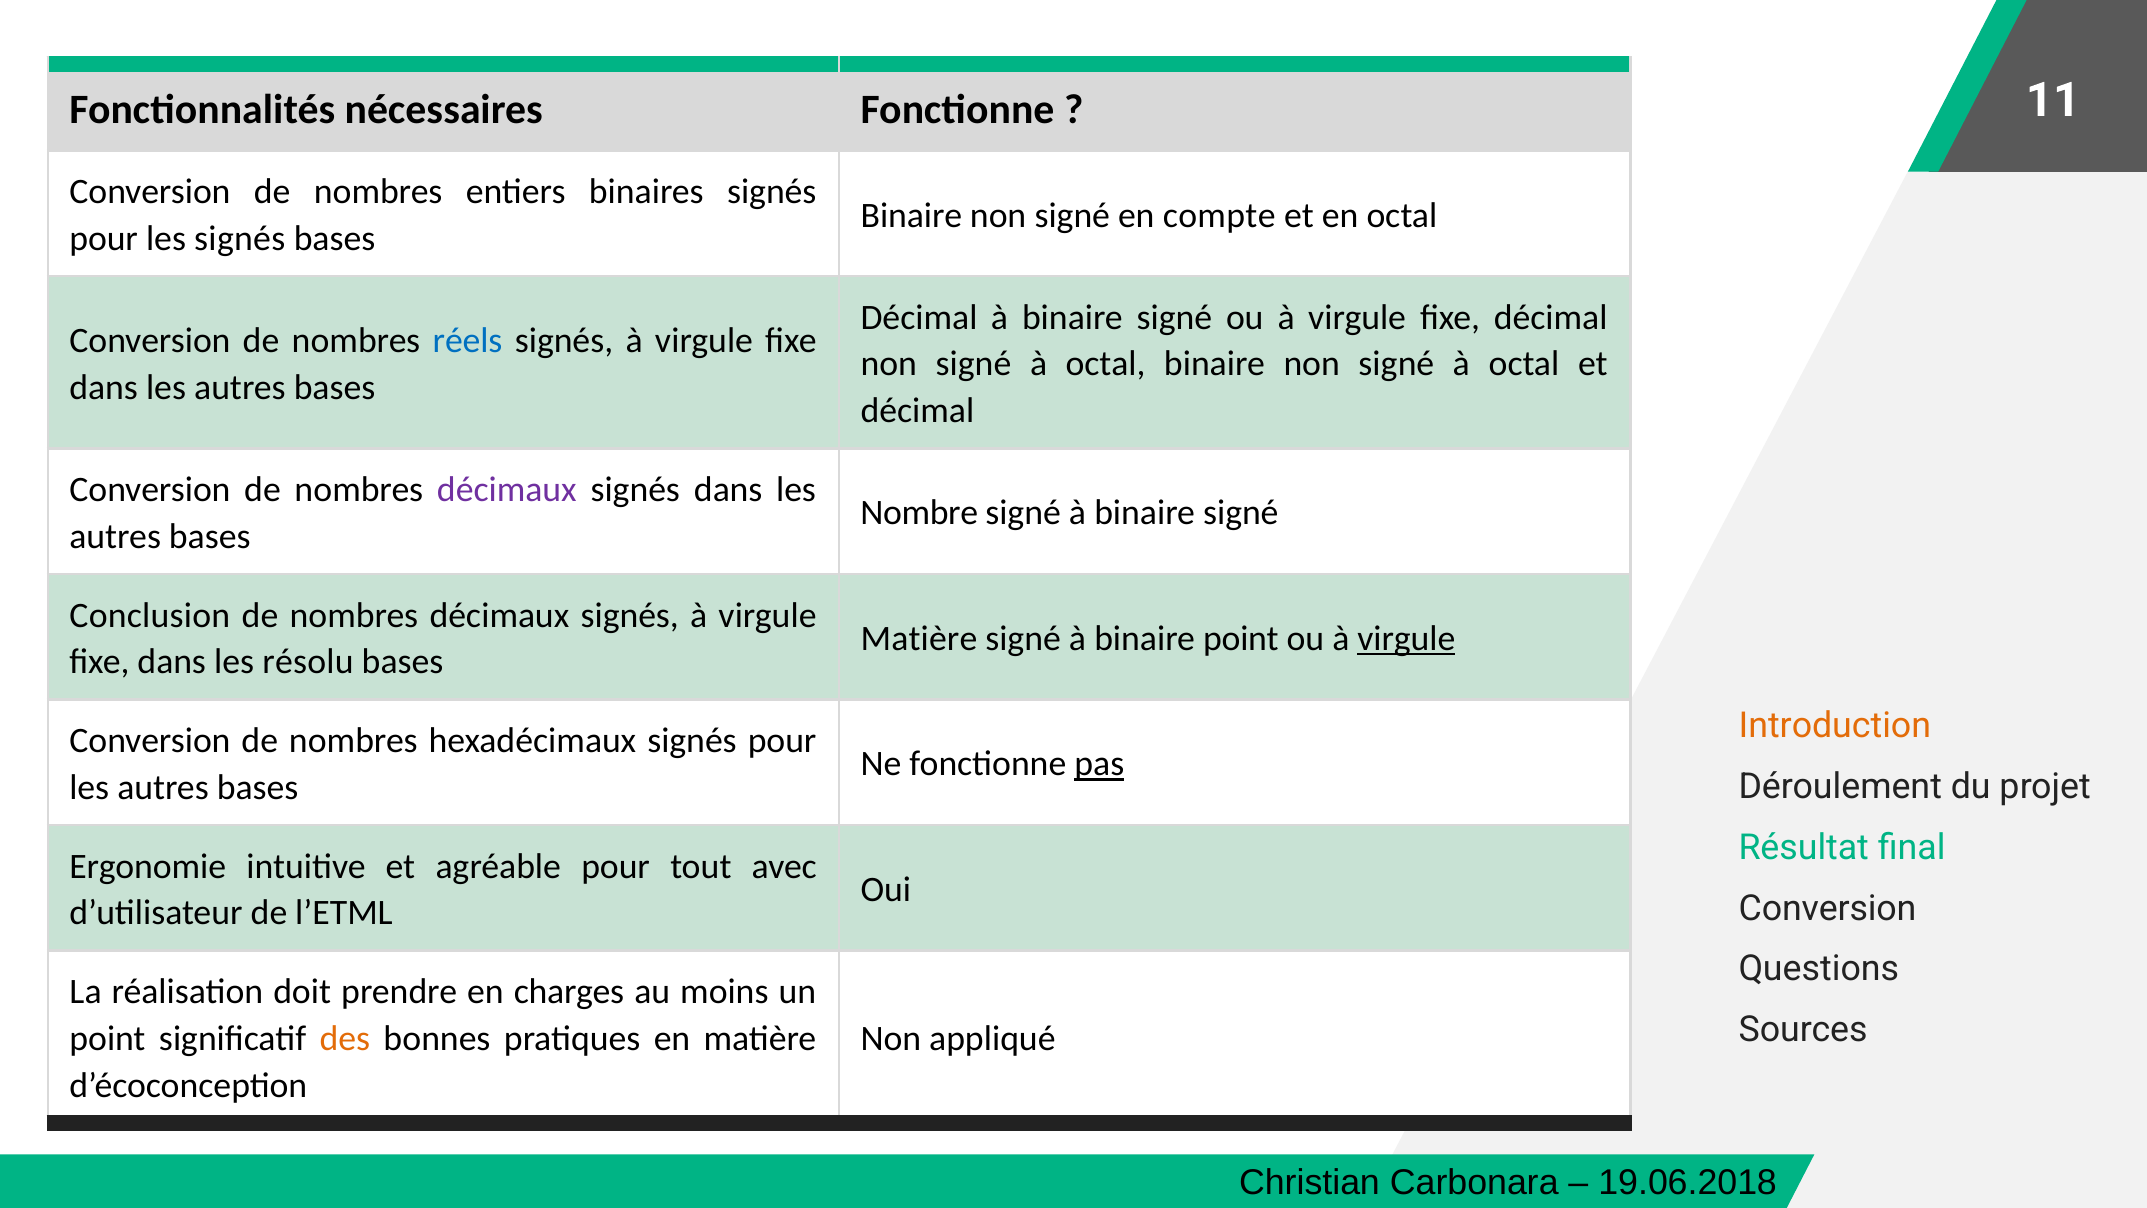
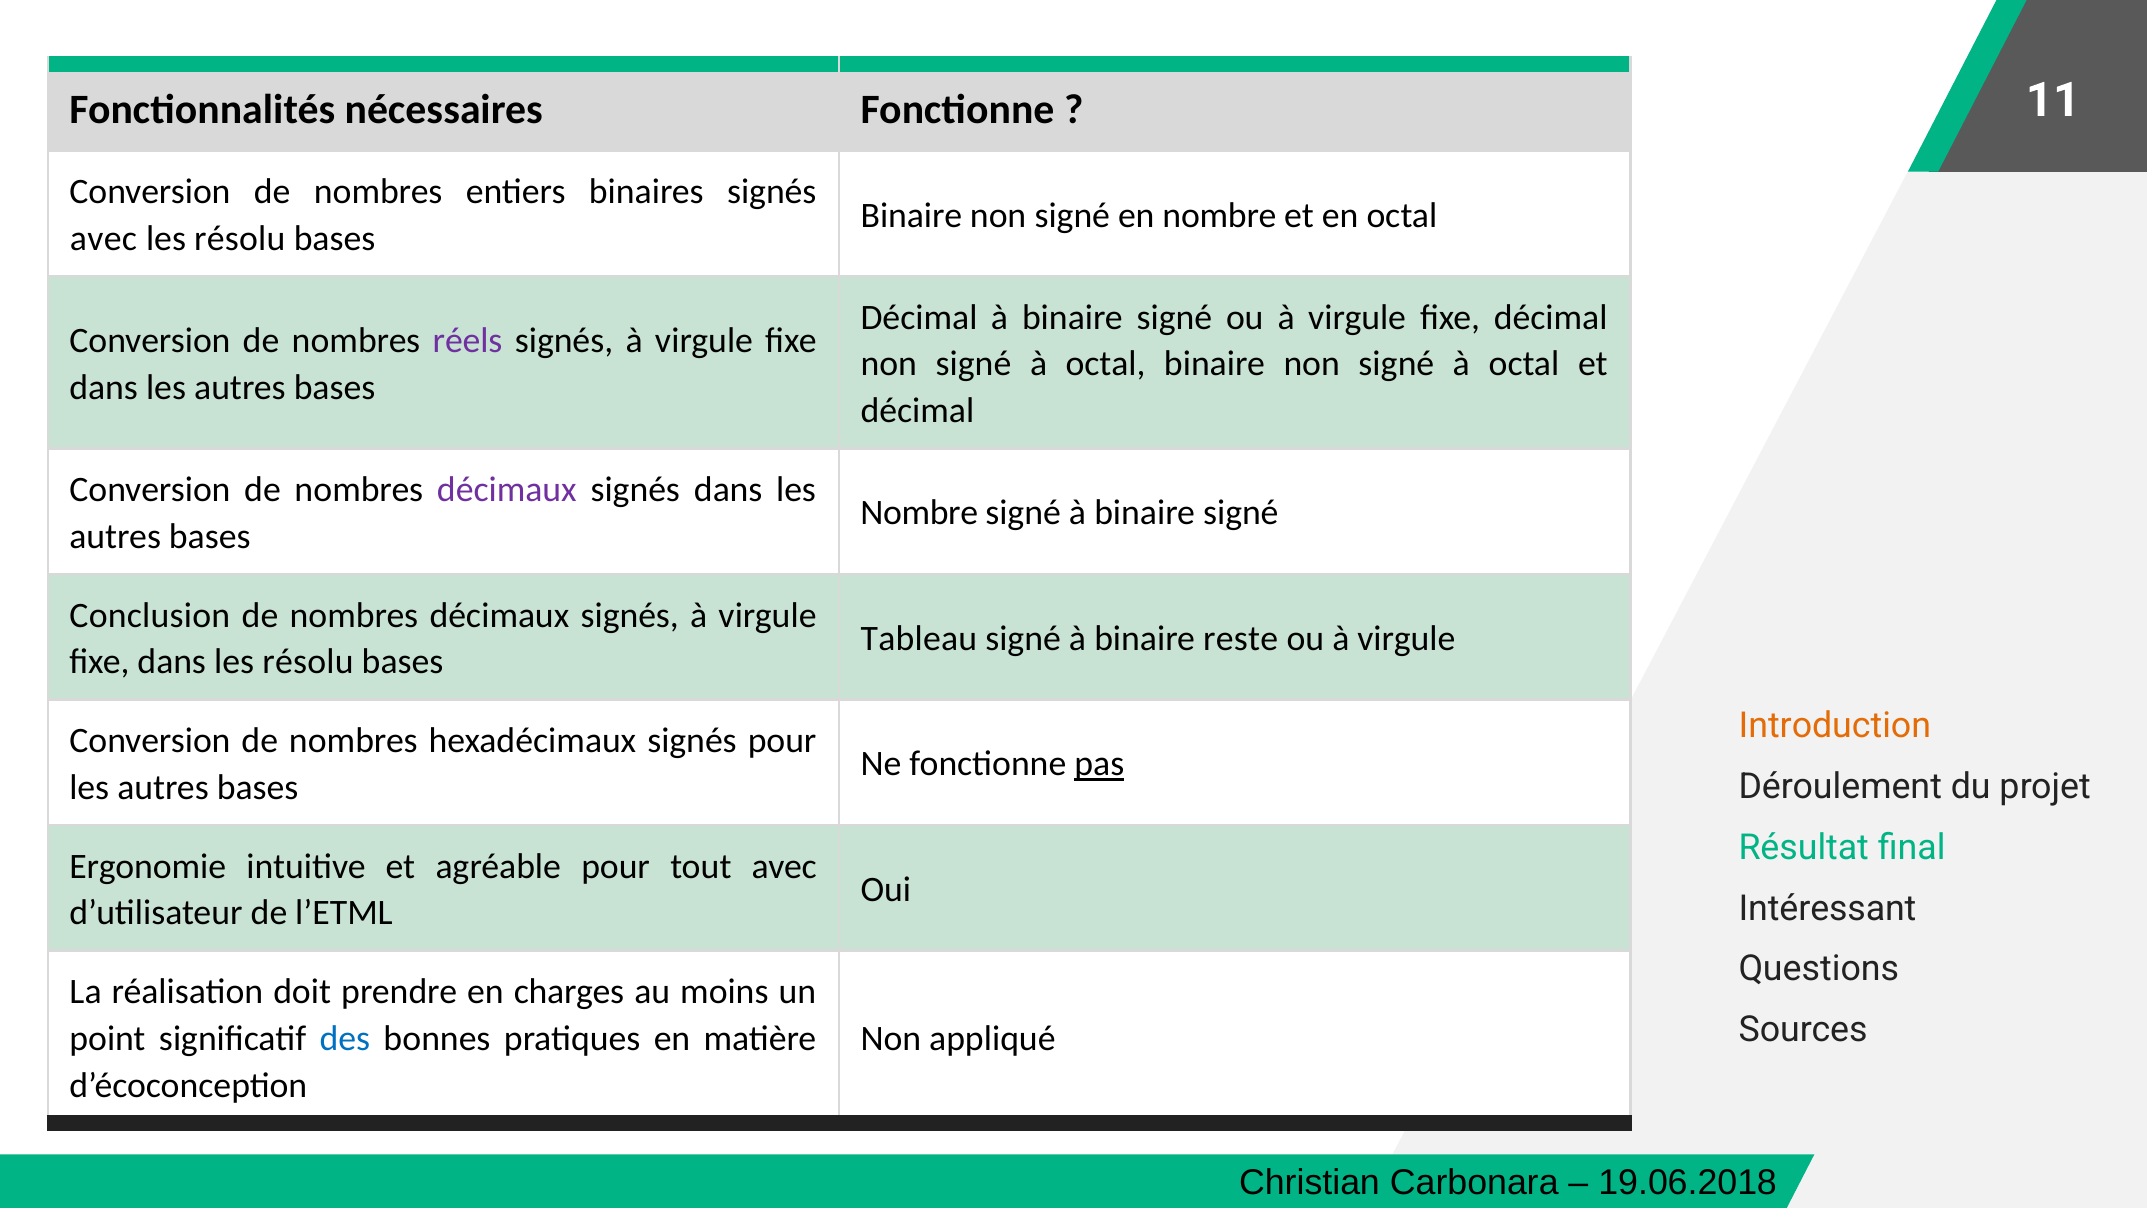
en compte: compte -> nombre (1219, 215)
pour: pour -> avec (103, 239)
signés: signés -> résolu (240, 239)
réels colour: blue -> purple (468, 341)
Matière: Matière -> Tableau (919, 638)
binaire point: point -> reste (1241, 638)
virgule underline: present -> none (1406, 638)
Conversion: Conversion -> Intéressant (1828, 908)
des colour: orange -> blue (345, 1038)
